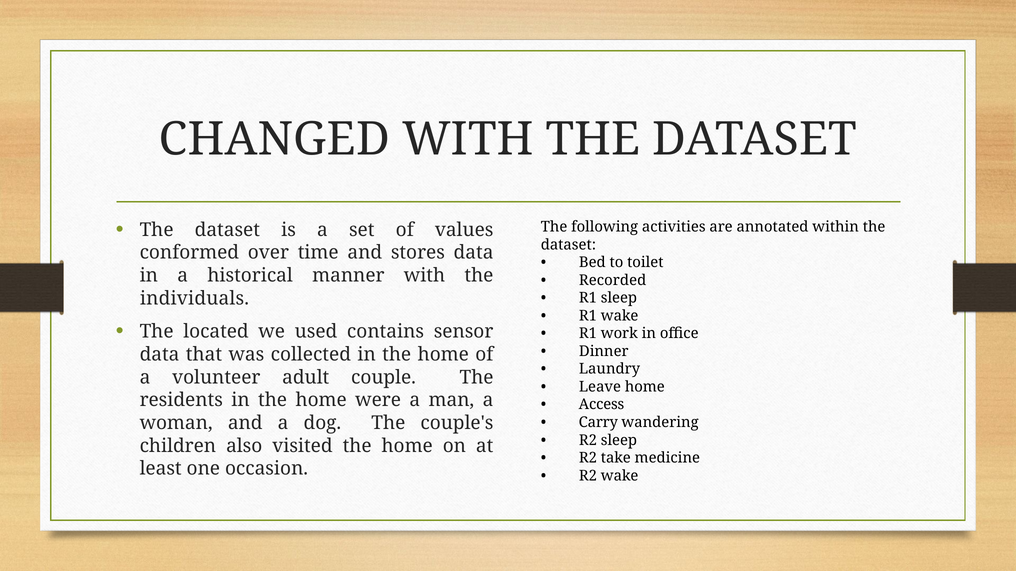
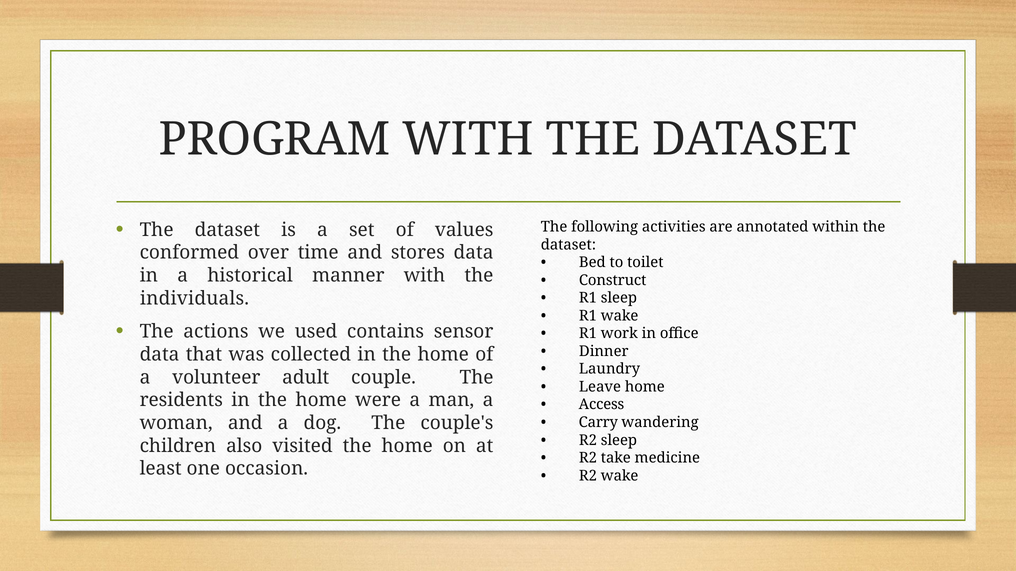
CHANGED: CHANGED -> PROGRAM (275, 139)
Recorded: Recorded -> Construct (613, 280)
located: located -> actions (216, 332)
